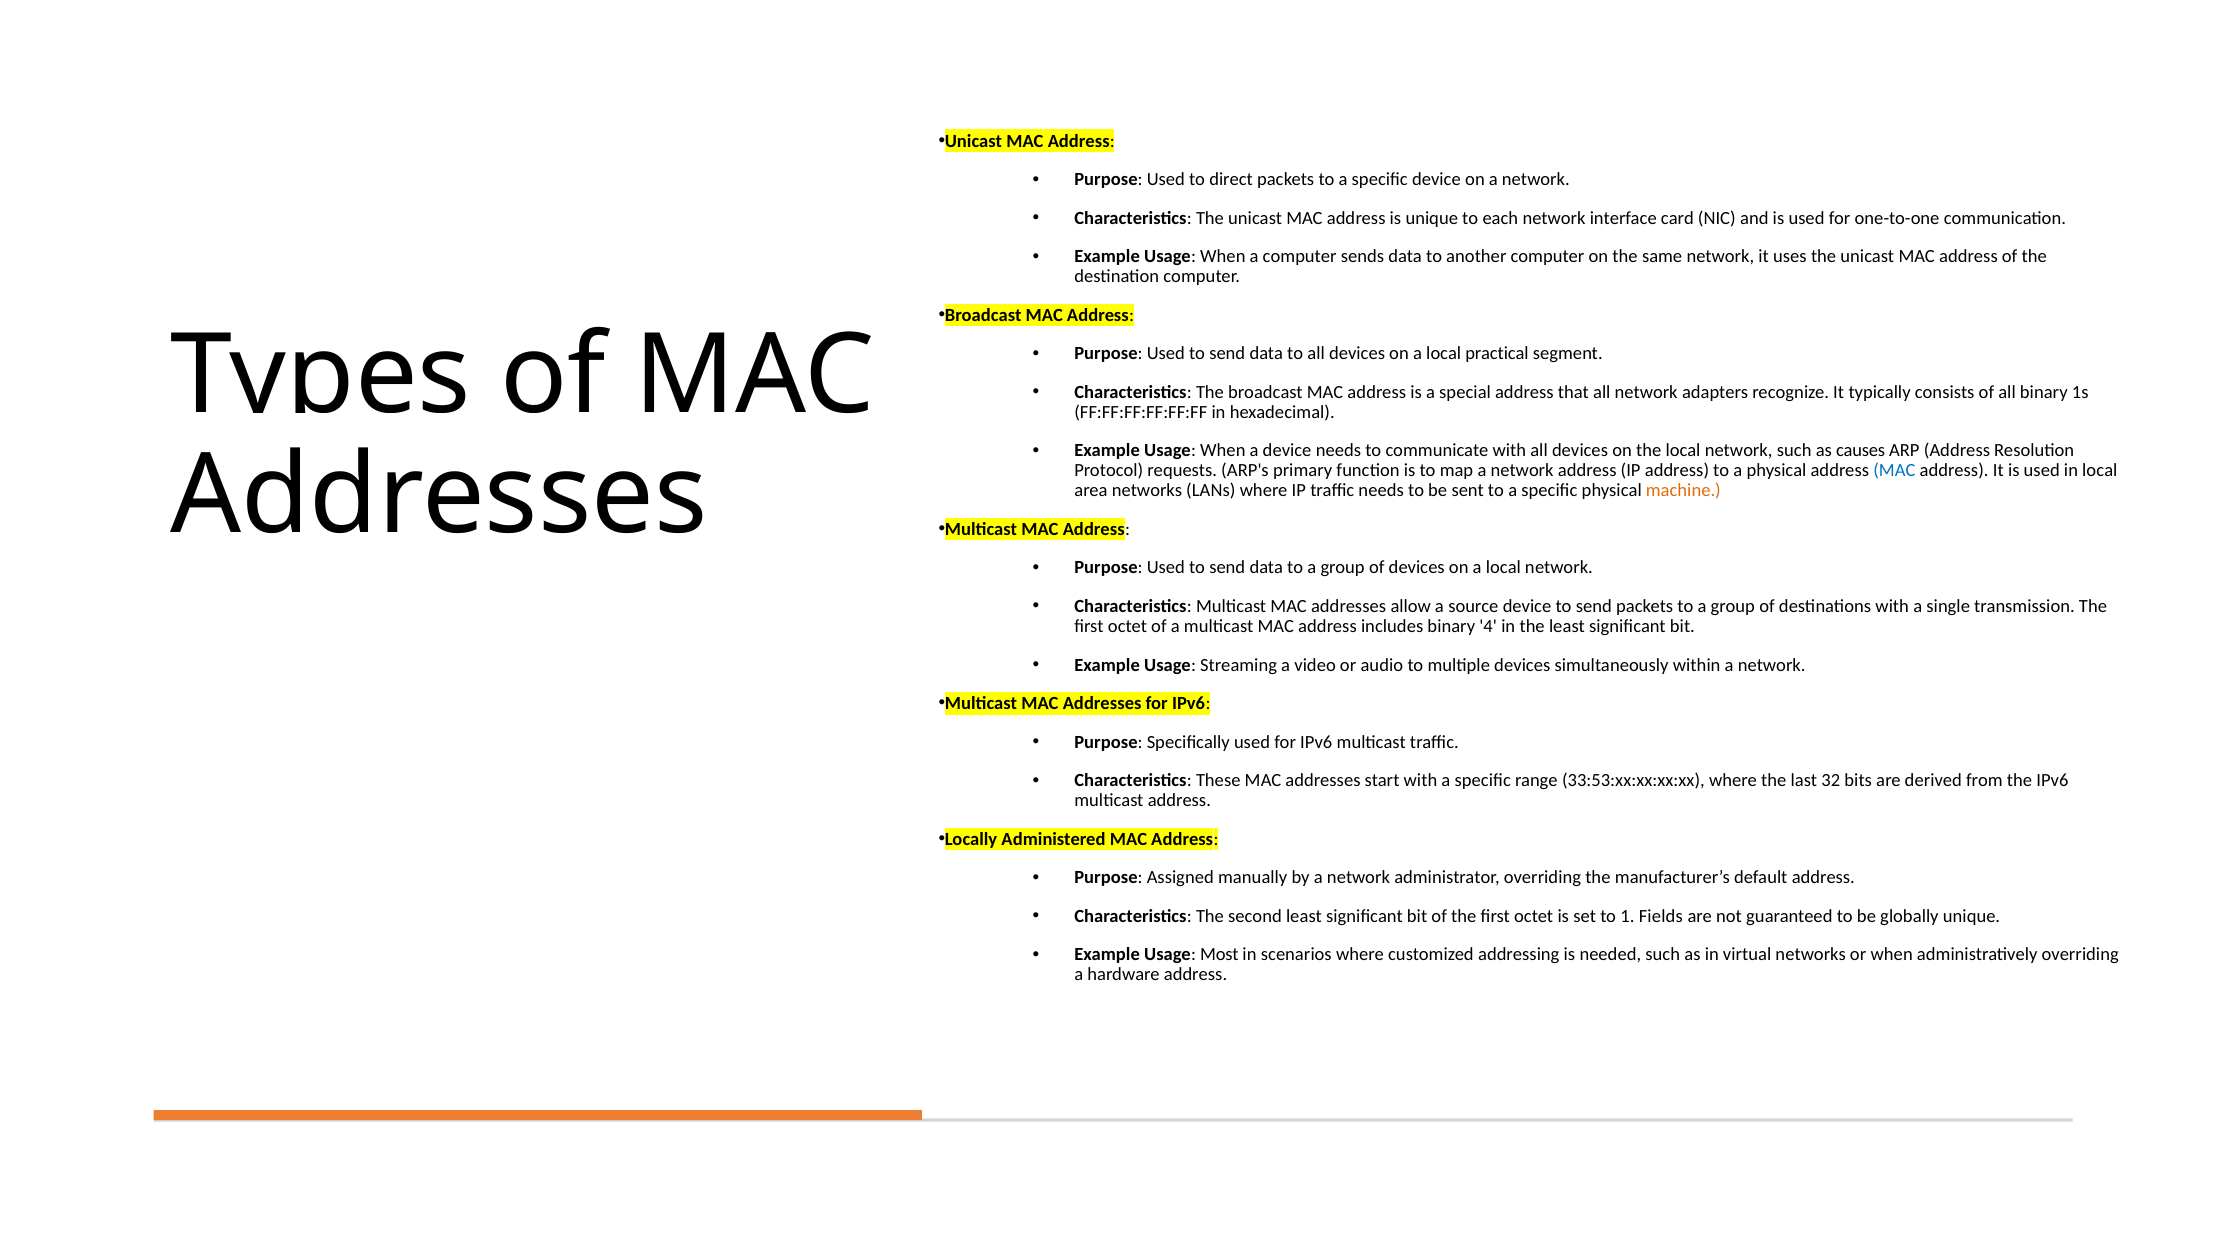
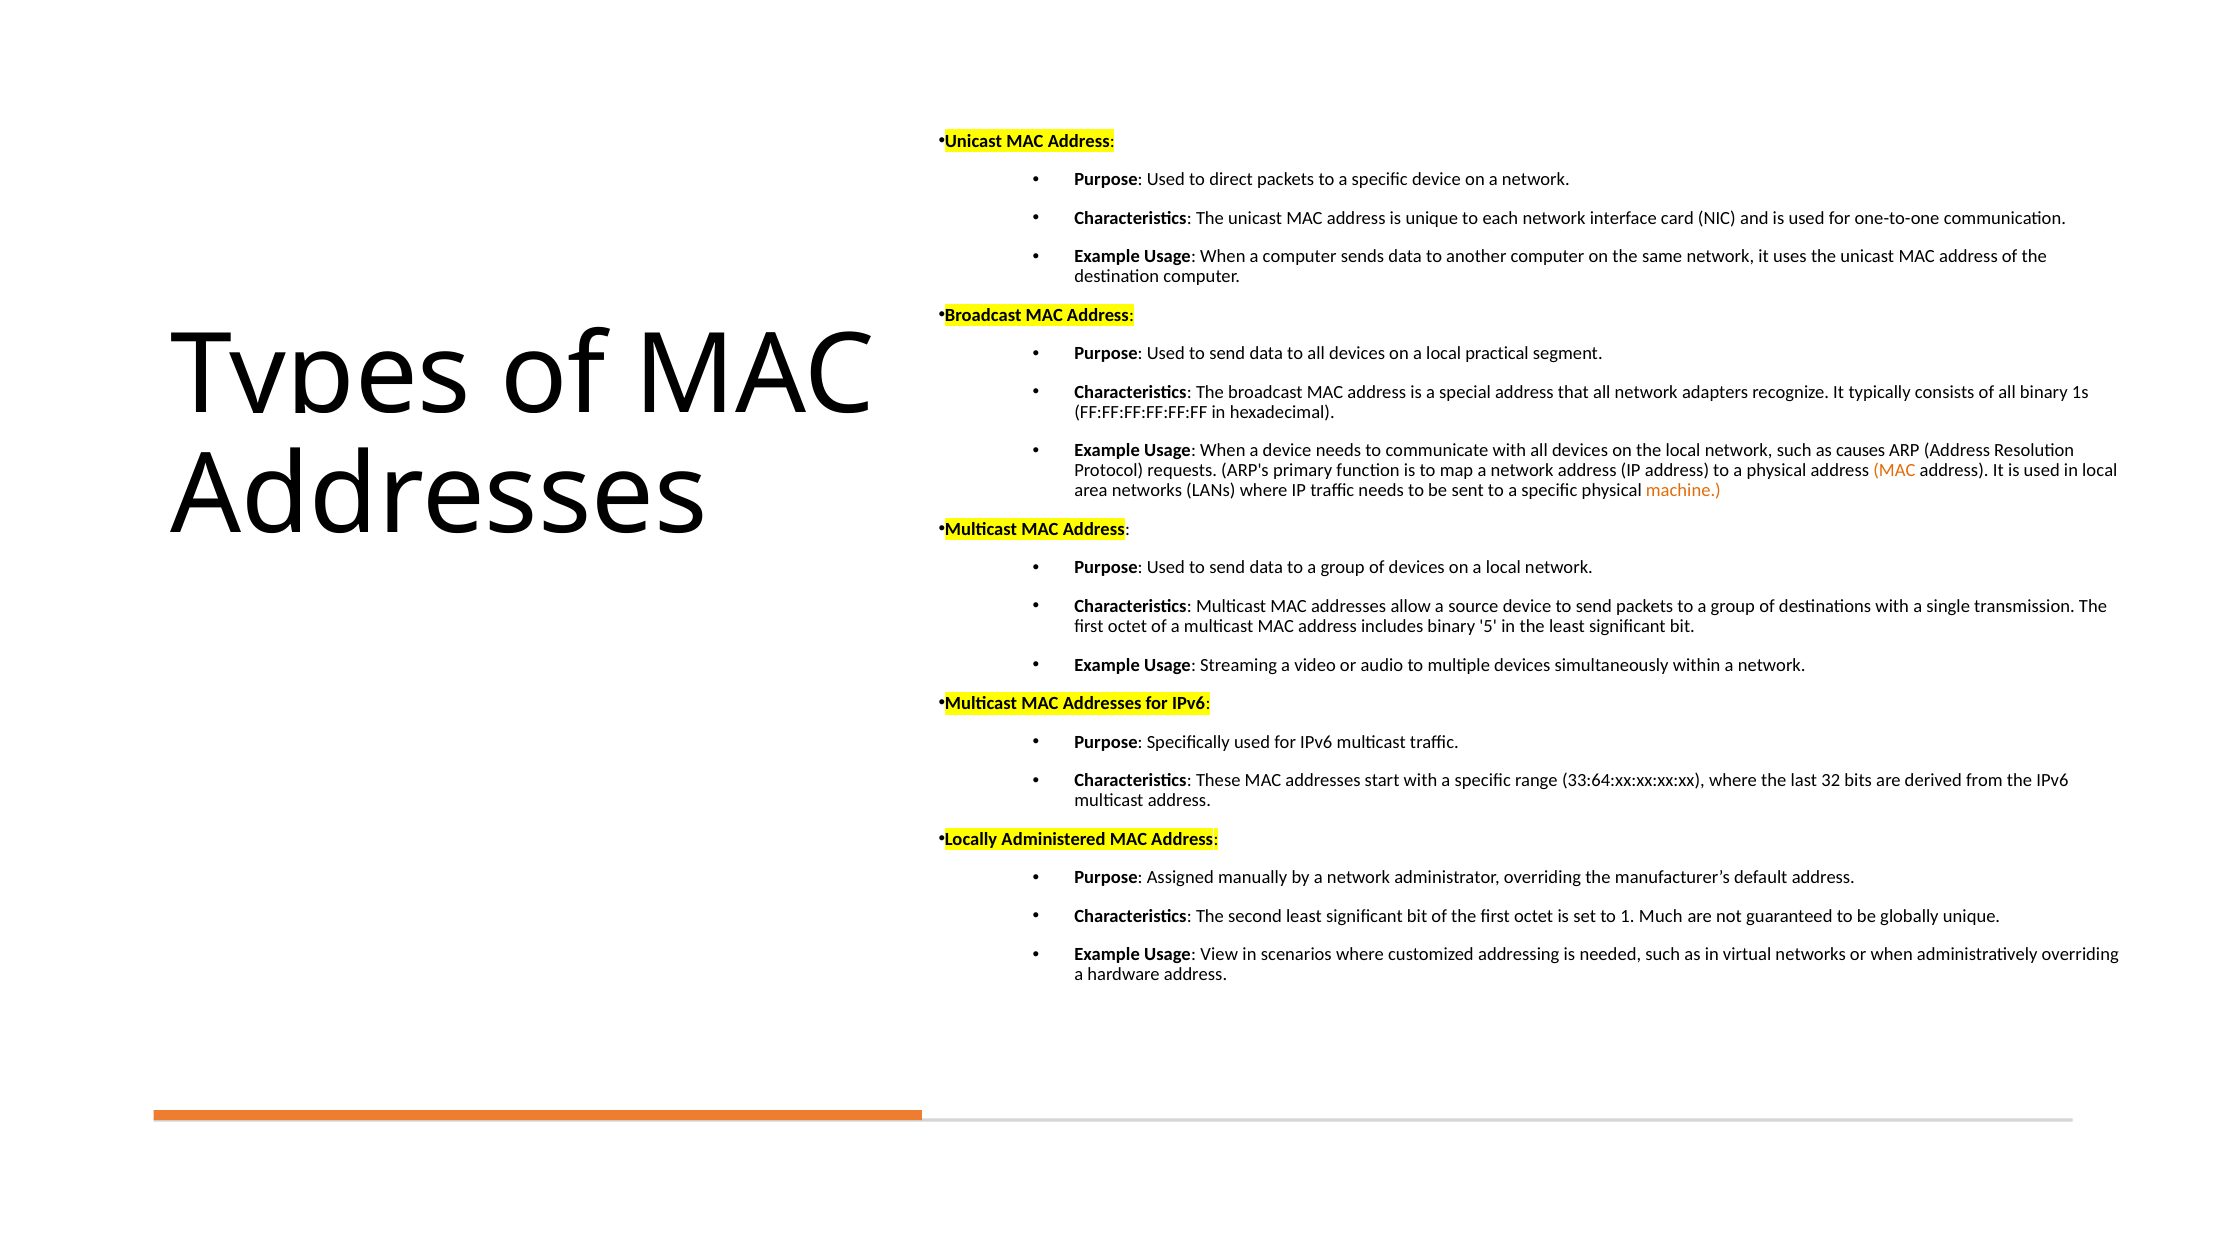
MAC colour: blue -> orange (1894, 471)
4: 4 -> 5 (1488, 626)
33:53:xx:xx:xx:xx: 33:53:xx:xx:xx:xx -> 33:64:xx:xx:xx:xx (1633, 780)
Fields: Fields -> Much (1661, 916)
Most: Most -> View (1219, 954)
